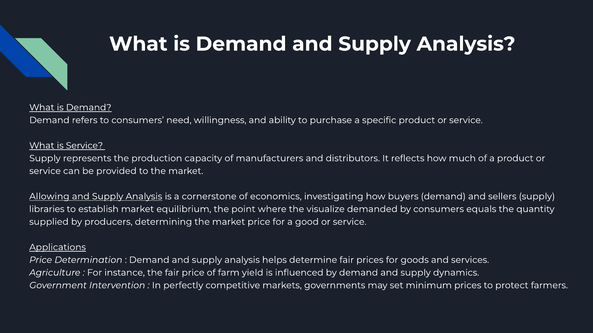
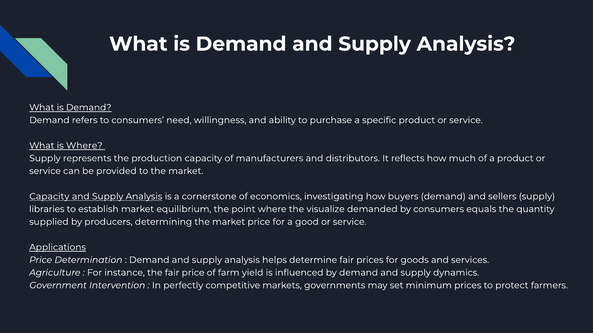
is Service: Service -> Where (84, 146)
Allowing: Allowing -> Capacity (49, 197)
